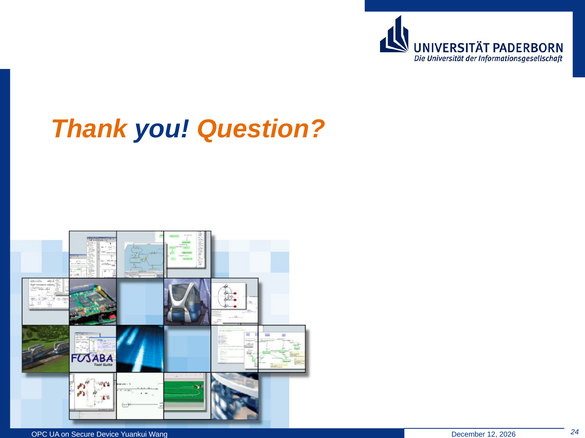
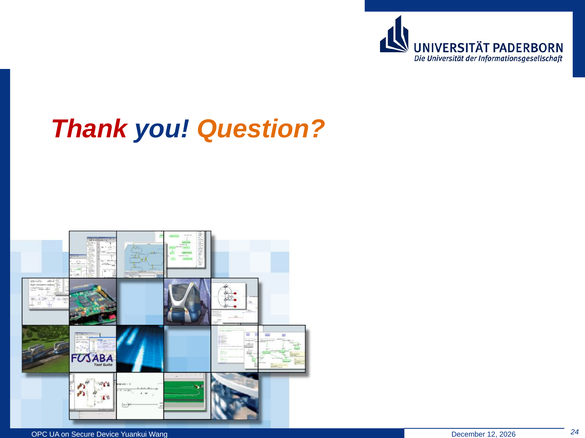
Thank colour: orange -> red (89, 129)
